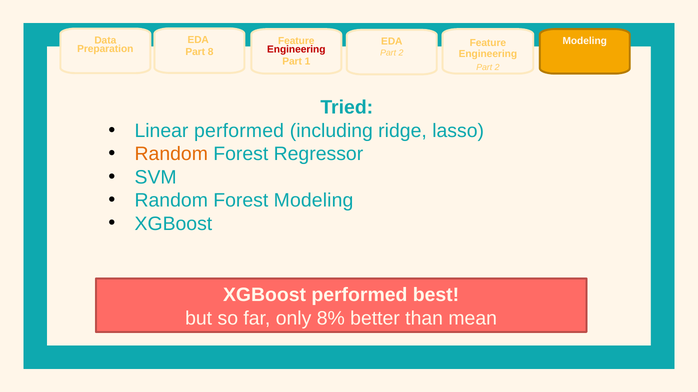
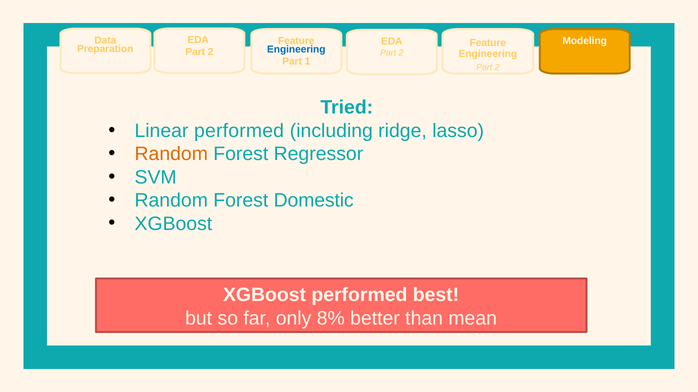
Engineering colour: red -> blue (296, 49)
8: 8 -> 2 (211, 52)
Forest Modeling: Modeling -> Domestic (314, 201)
